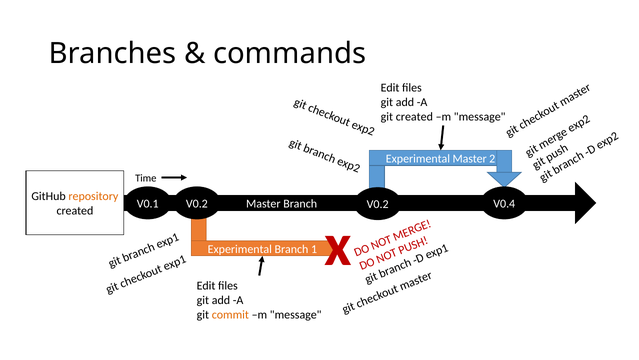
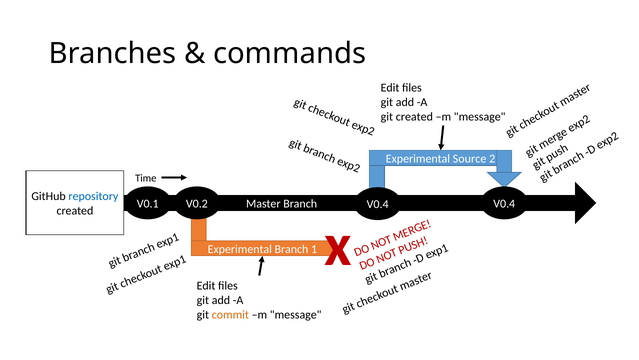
Experimental Master: Master -> Source (470, 158)
repository colour: orange -> blue (93, 196)
V0.2 V0.2: V0.2 -> V0.4 (378, 204)
